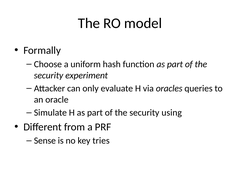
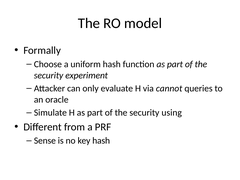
oracles: oracles -> cannot (169, 88)
key tries: tries -> hash (101, 141)
